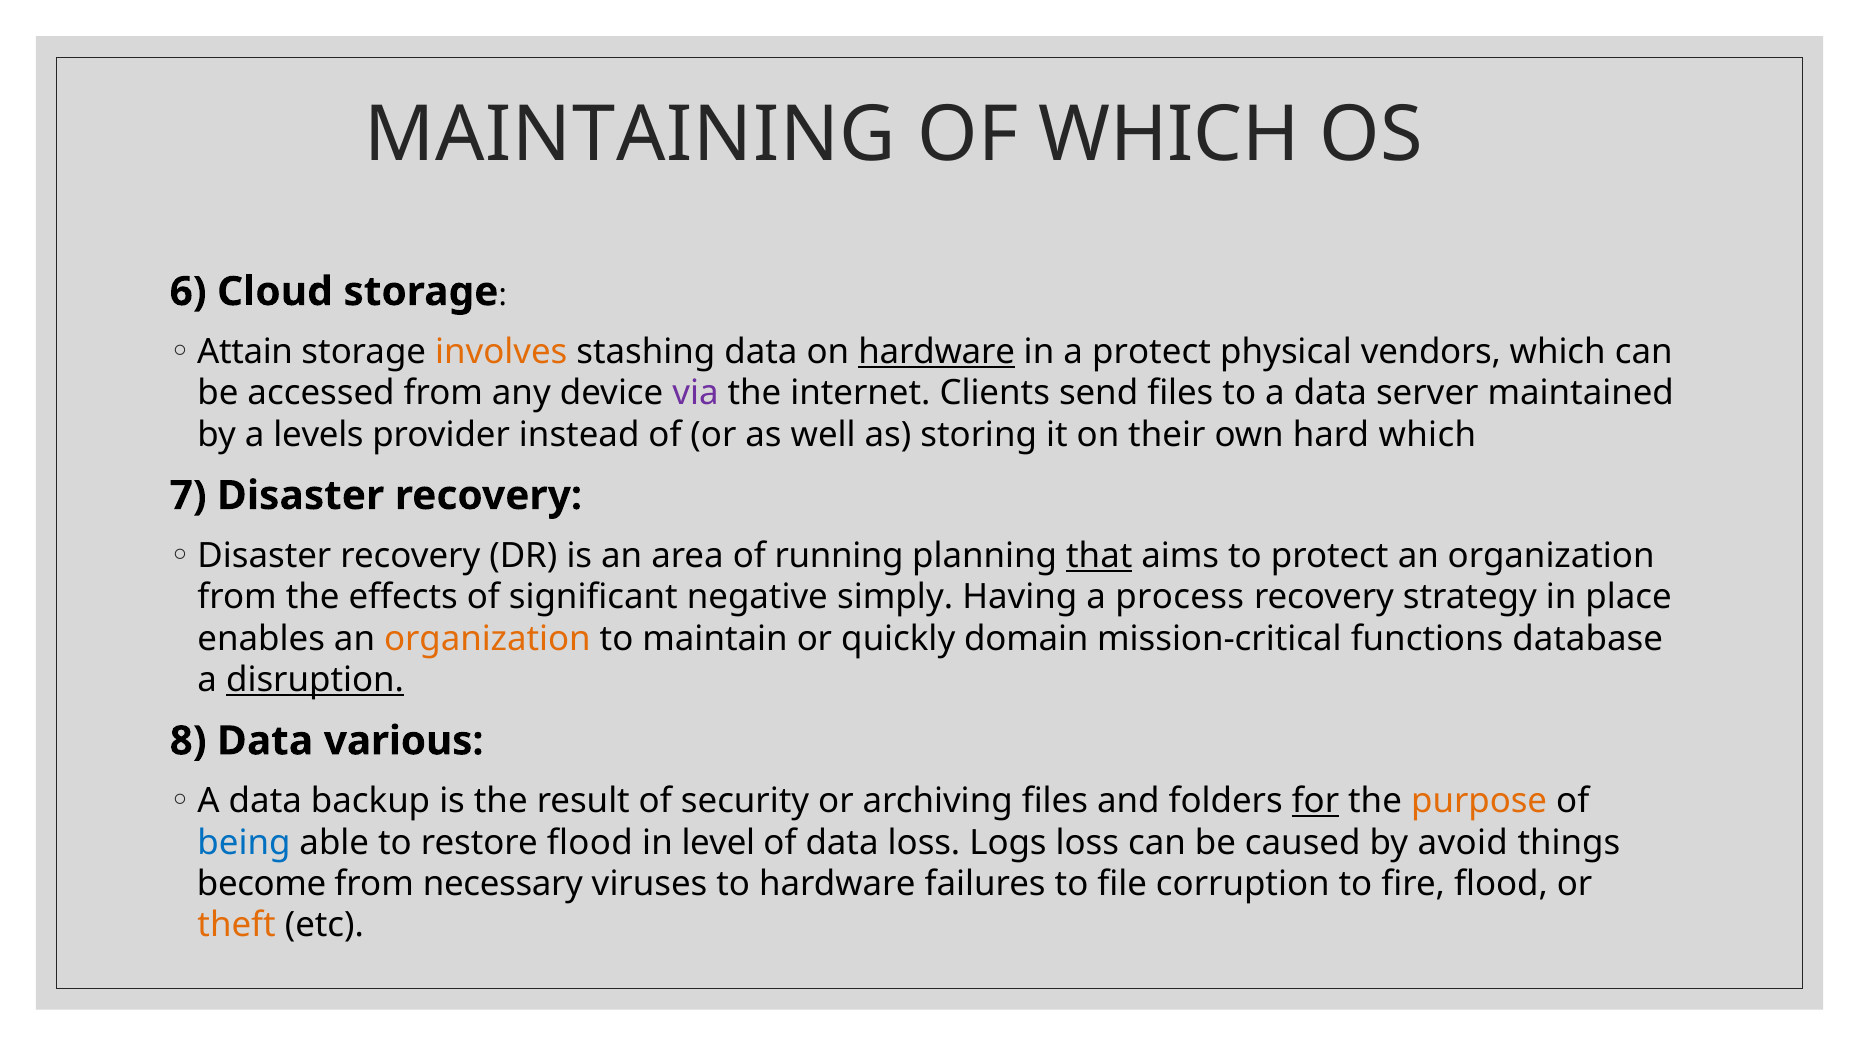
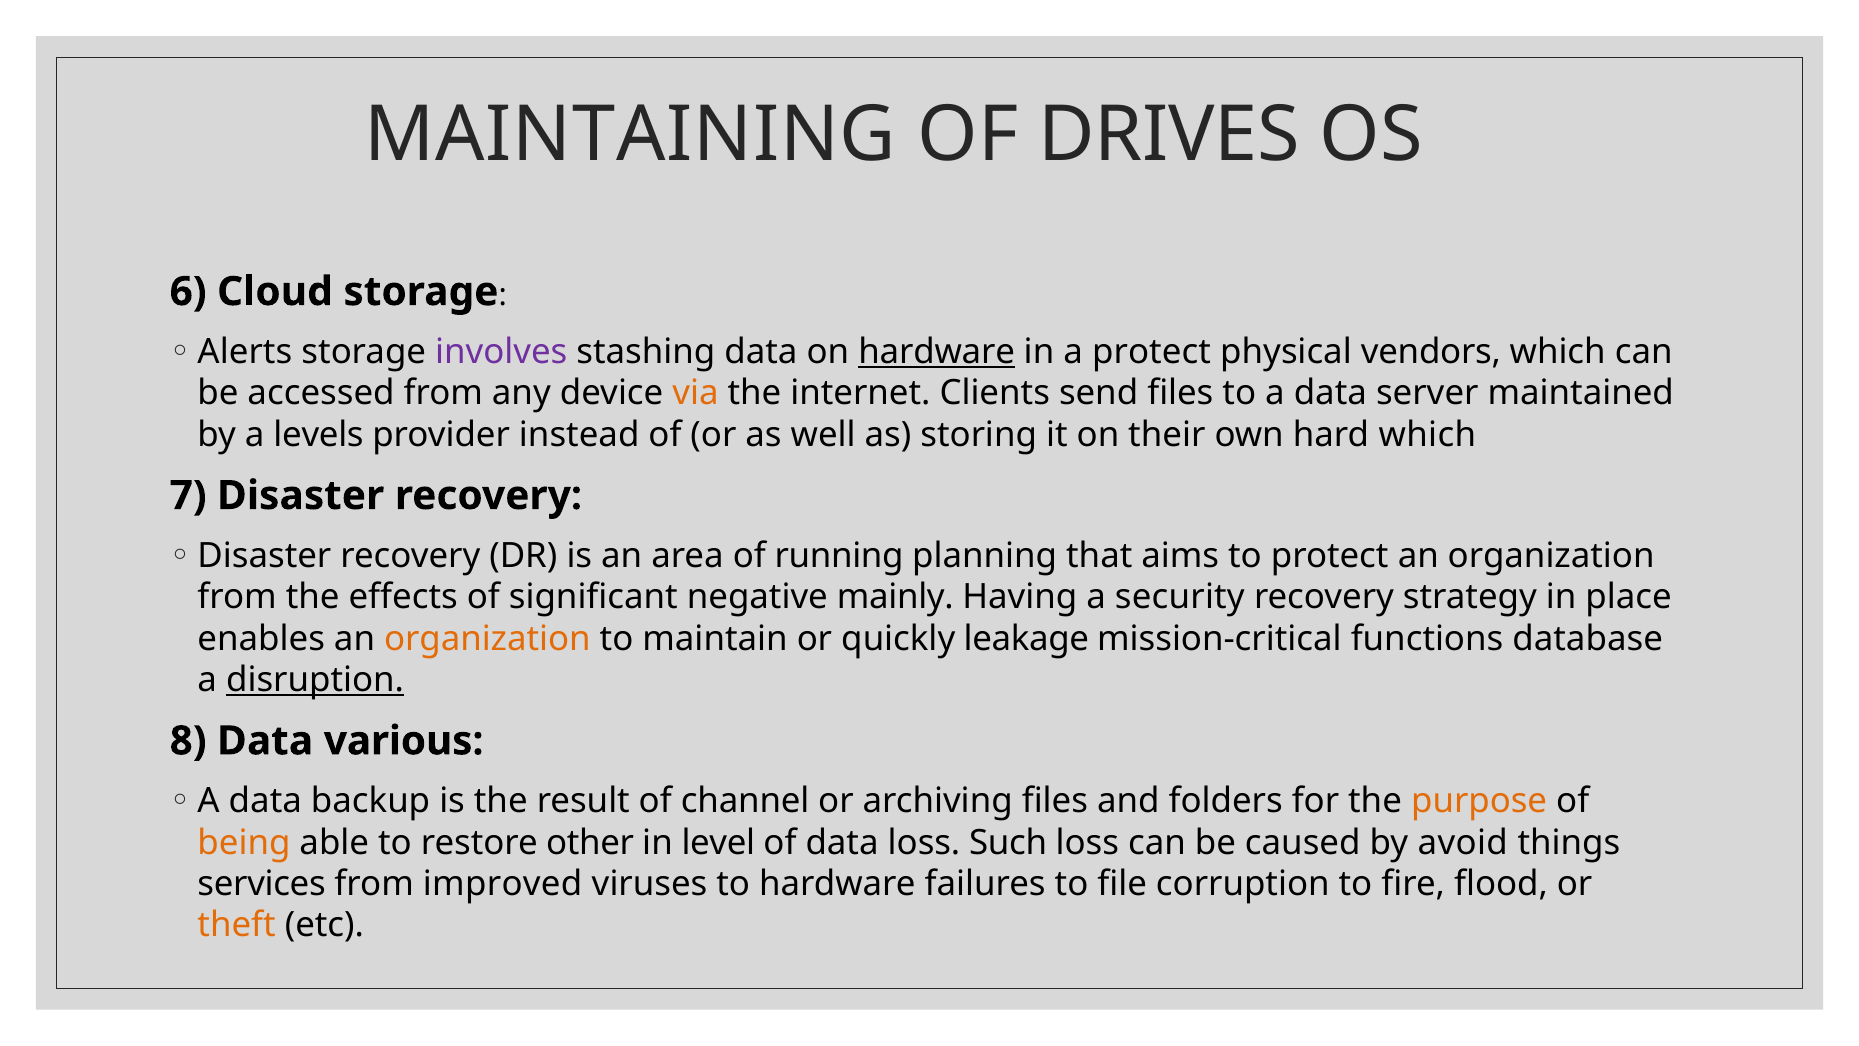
OF WHICH: WHICH -> DRIVES (1169, 135)
Attain: Attain -> Alerts (245, 352)
involves colour: orange -> purple (501, 352)
via colour: purple -> orange (695, 393)
that underline: present -> none (1099, 556)
simply: simply -> mainly (895, 597)
process: process -> security (1180, 597)
domain: domain -> leakage (1026, 638)
security: security -> channel (745, 801)
for underline: present -> none (1315, 801)
being colour: blue -> orange (244, 842)
restore flood: flood -> other (590, 842)
Logs: Logs -> Such (1008, 842)
become: become -> services (262, 884)
necessary: necessary -> improved (503, 884)
